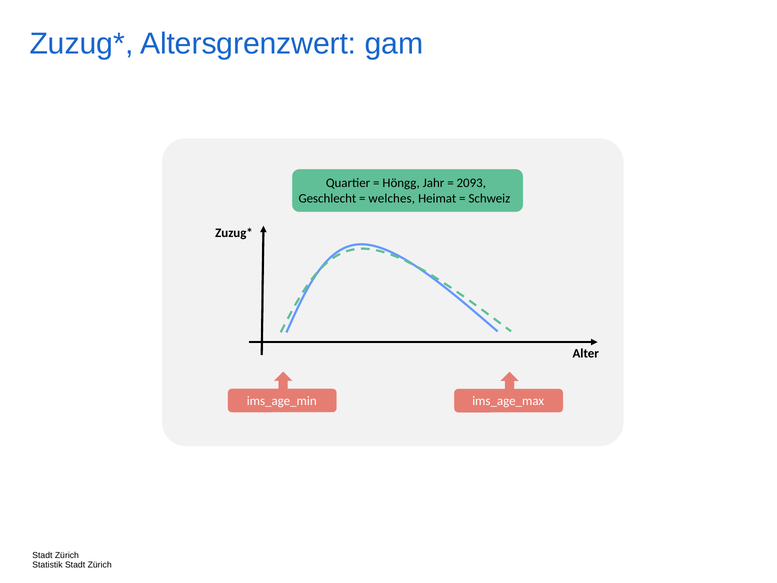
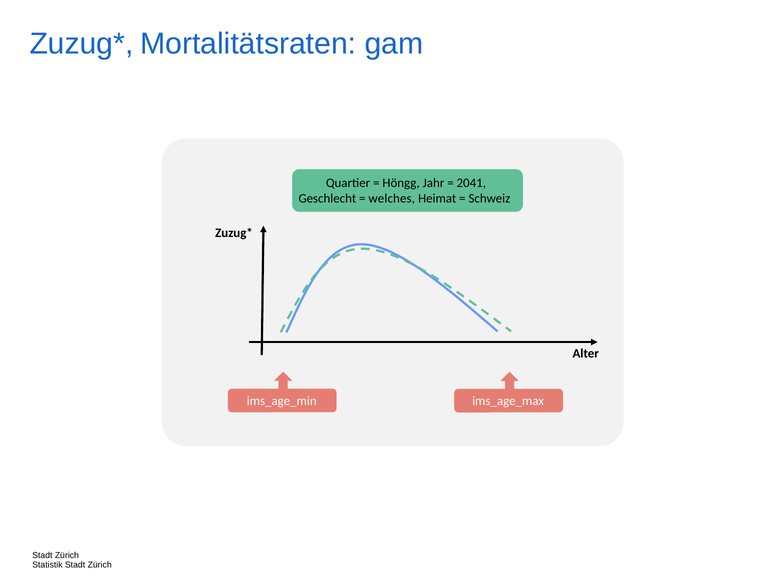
Altersgrenzwert: Altersgrenzwert -> Mortalitätsraten (248, 44)
2093: 2093 -> 2041 (471, 183)
